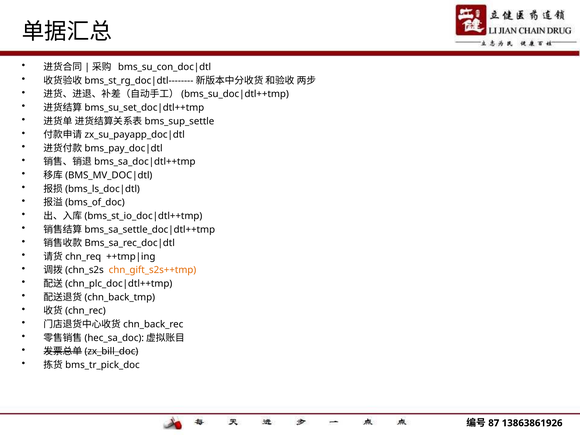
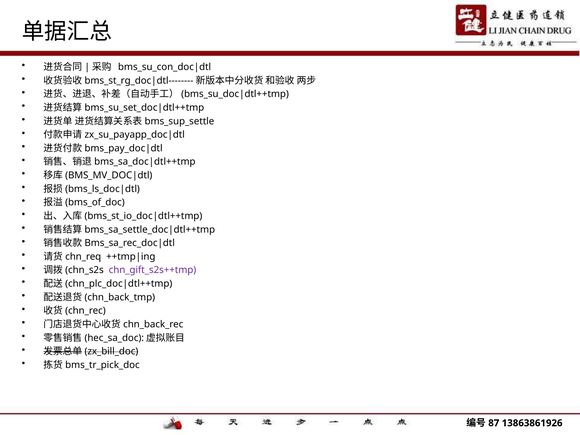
chn_gift_s2s++tmp colour: orange -> purple (152, 270)
